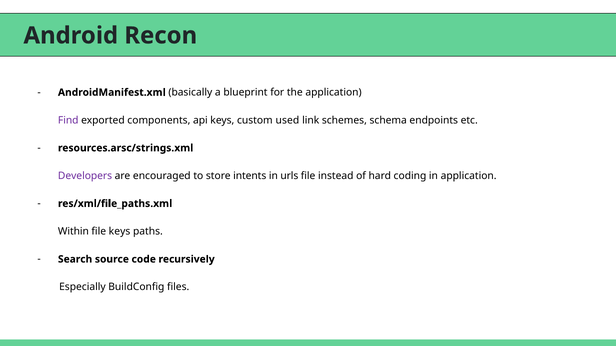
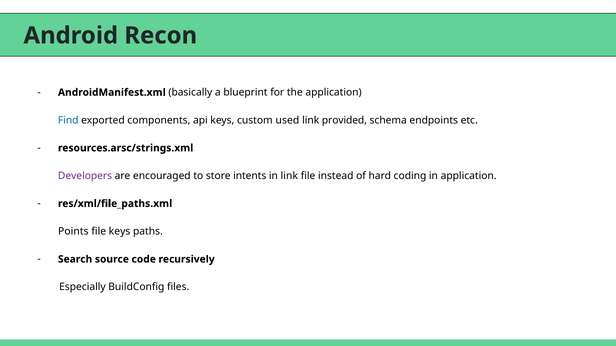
Find colour: purple -> blue (68, 120)
schemes: schemes -> provided (344, 120)
in urls: urls -> link (289, 176)
Within: Within -> Points (73, 232)
